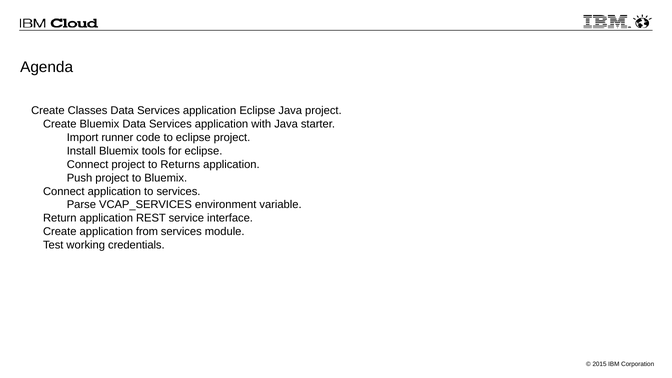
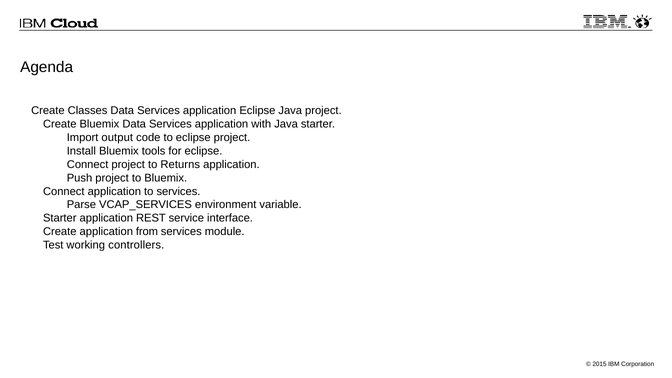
runner: runner -> output (117, 138)
Return: Return -> Starter (60, 218)
credentials: credentials -> controllers (136, 245)
